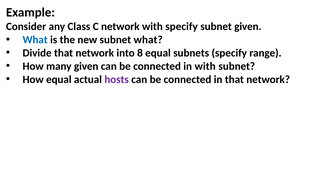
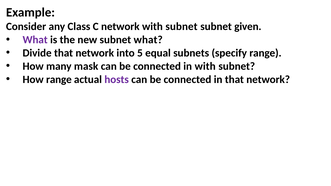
network with specify: specify -> subnet (181, 27)
What colour: blue -> purple (35, 40)
8: 8 -> 5 (140, 53)
many given: given -> mask (86, 66)
How equal: equal -> range (59, 79)
